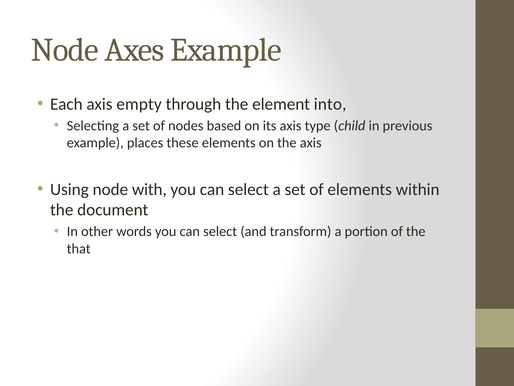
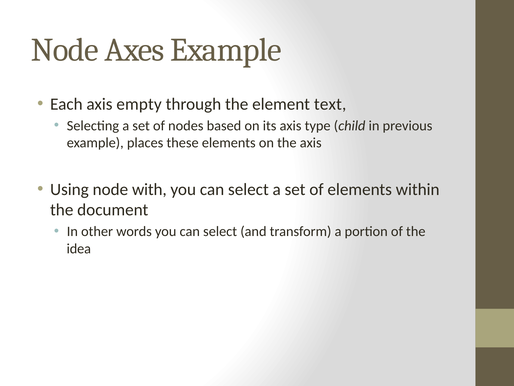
into: into -> text (330, 104)
that: that -> idea (79, 248)
